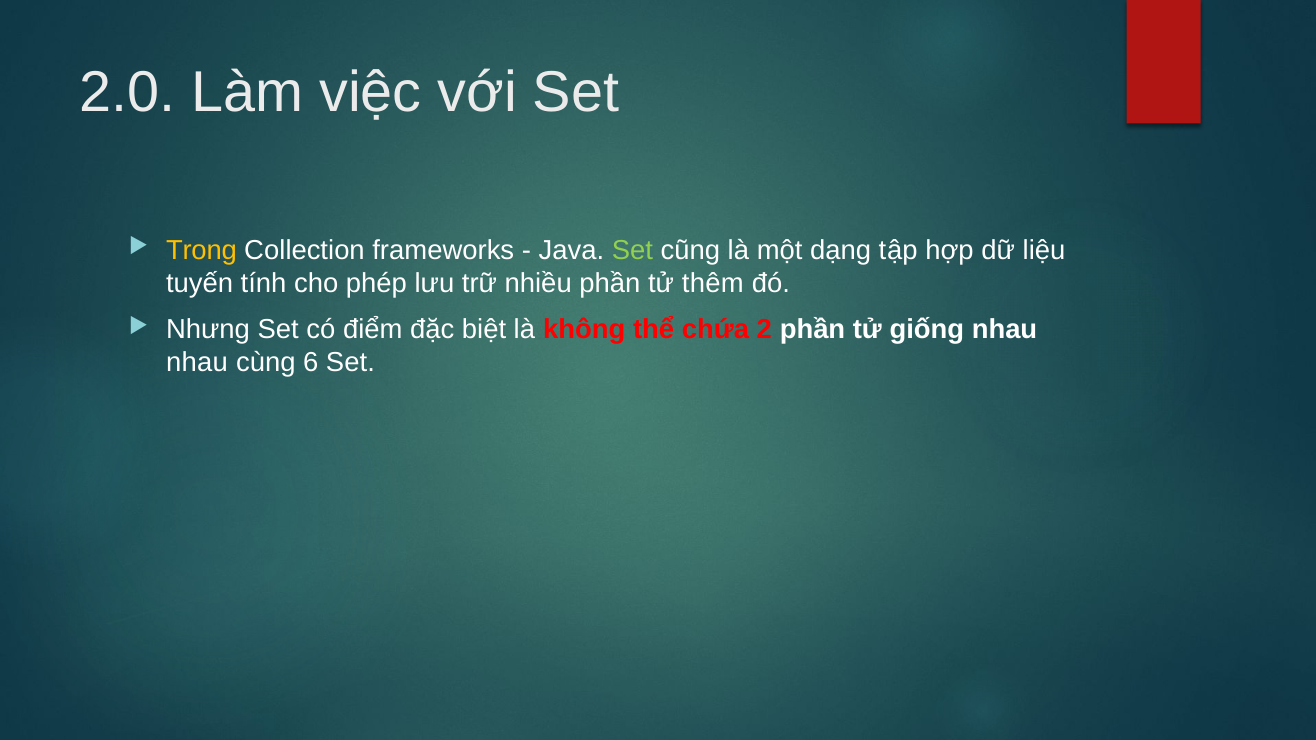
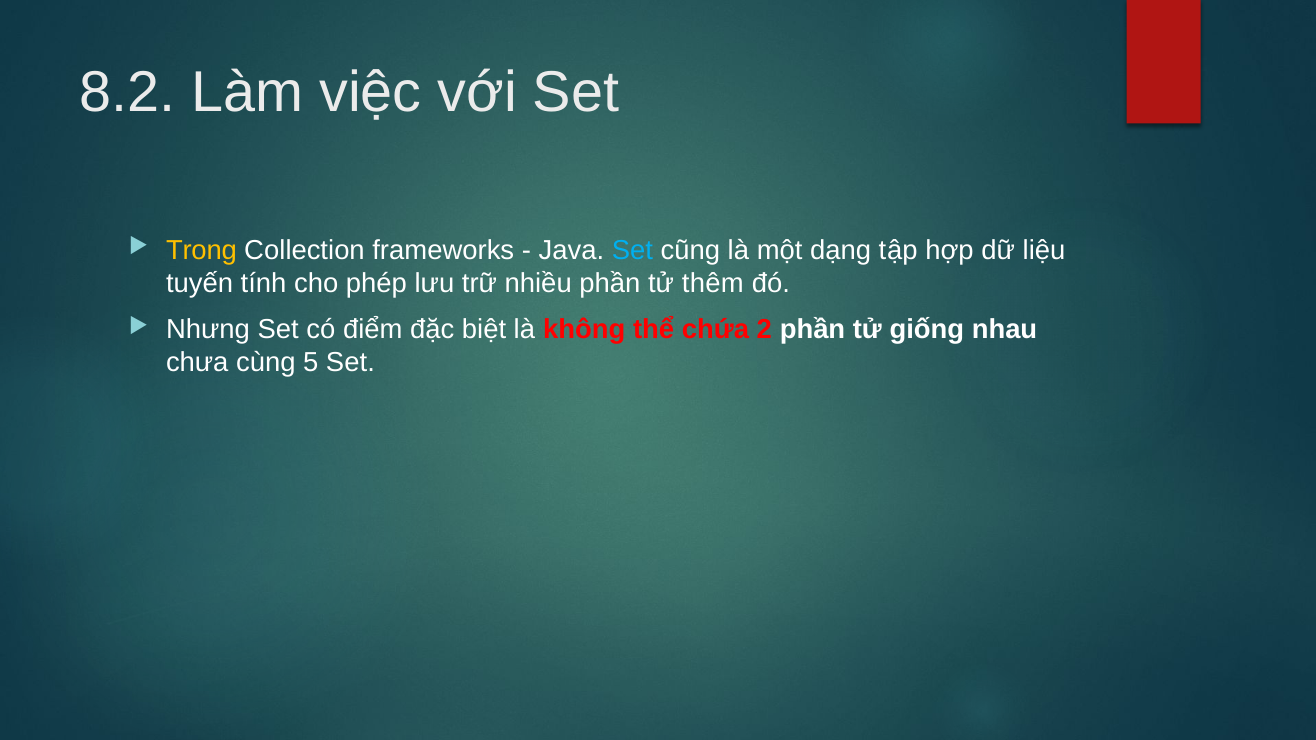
2.0: 2.0 -> 8.2 (128, 92)
Set colour: light green -> light blue (632, 250)
nhau: nhau -> chưa (197, 363)
6: 6 -> 5 (311, 363)
